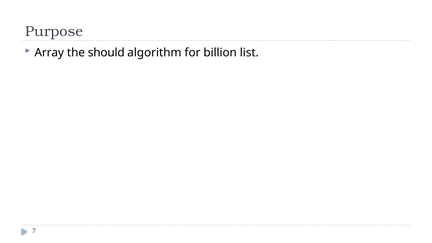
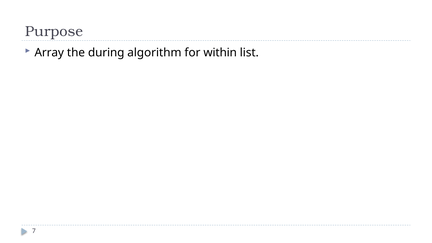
should: should -> during (106, 53)
billion: billion -> within (220, 53)
